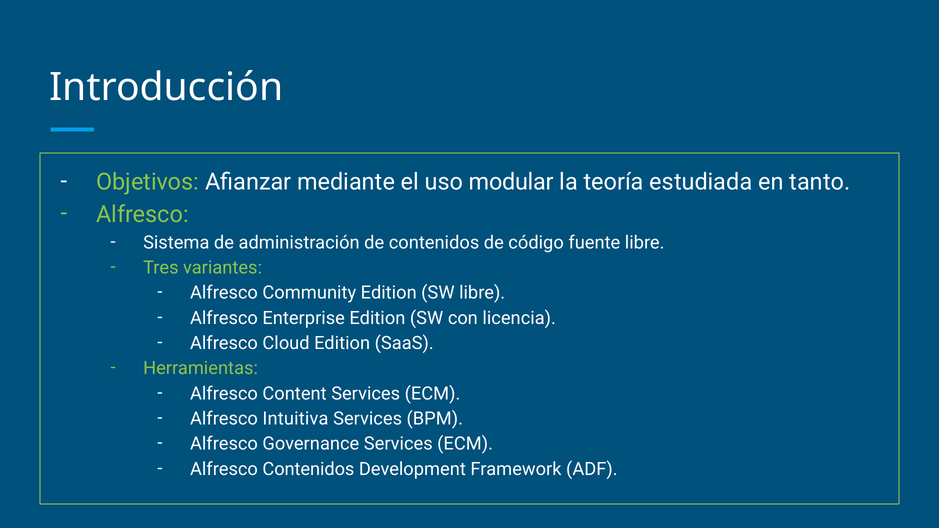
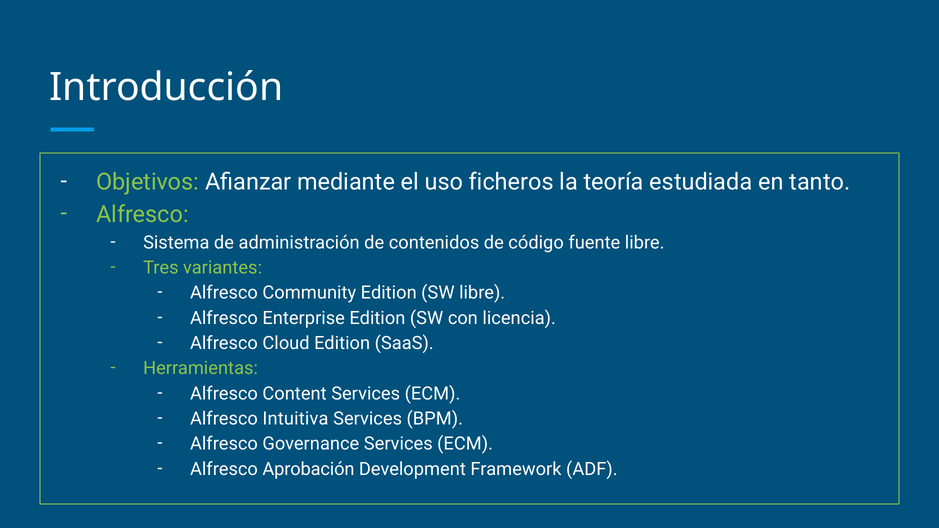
modular: modular -> ficheros (511, 182)
Alfresco Contenidos: Contenidos -> Aprobación (308, 469)
